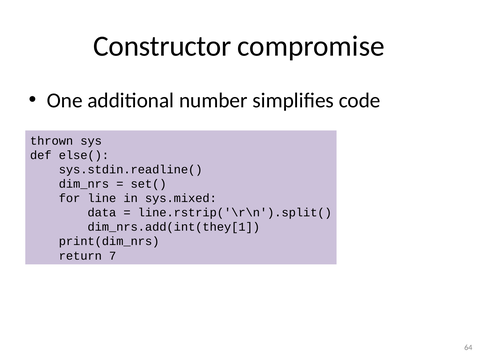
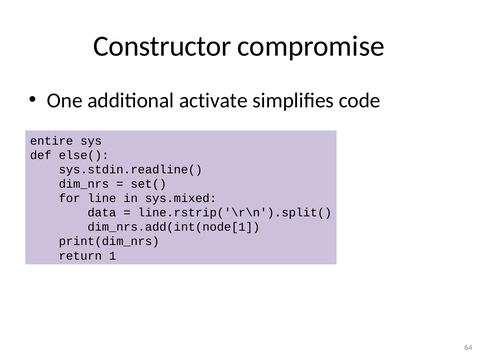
number: number -> activate (213, 100)
thrown: thrown -> entire (52, 141)
dim_nrs.add(int(they[1: dim_nrs.add(int(they[1 -> dim_nrs.add(int(node[1 (174, 227)
7: 7 -> 1 (113, 256)
